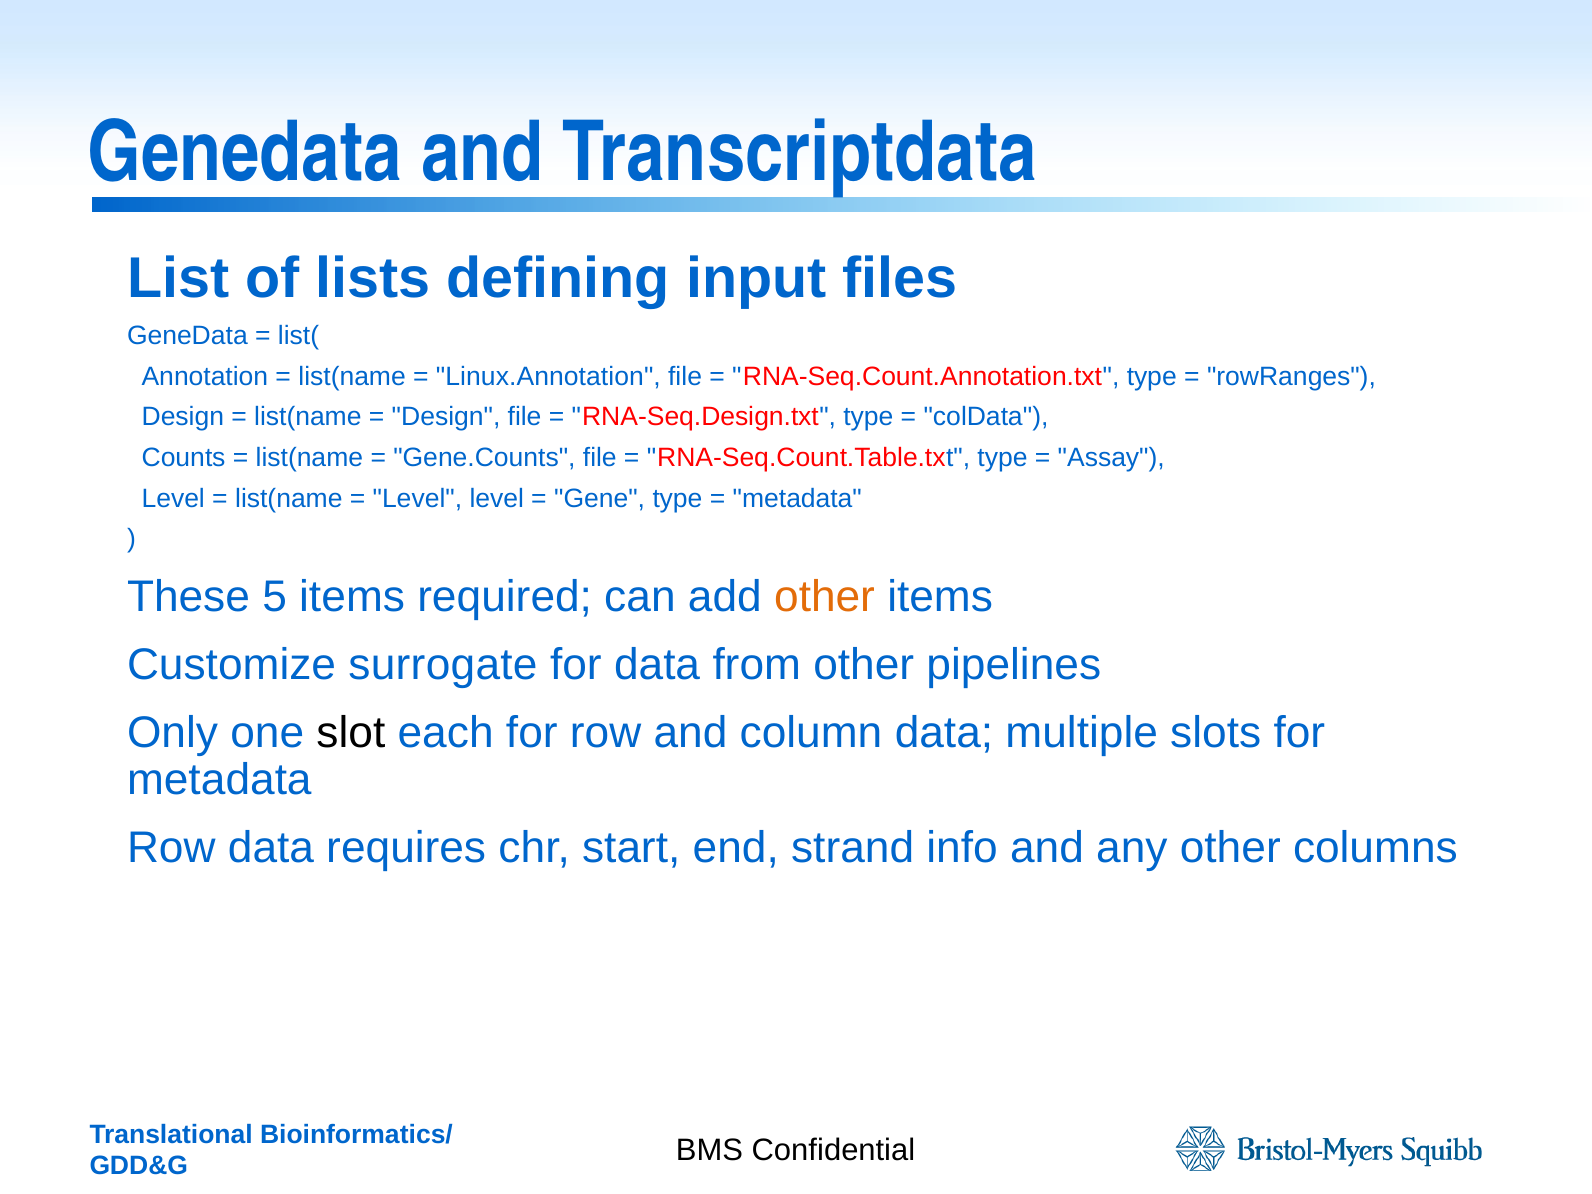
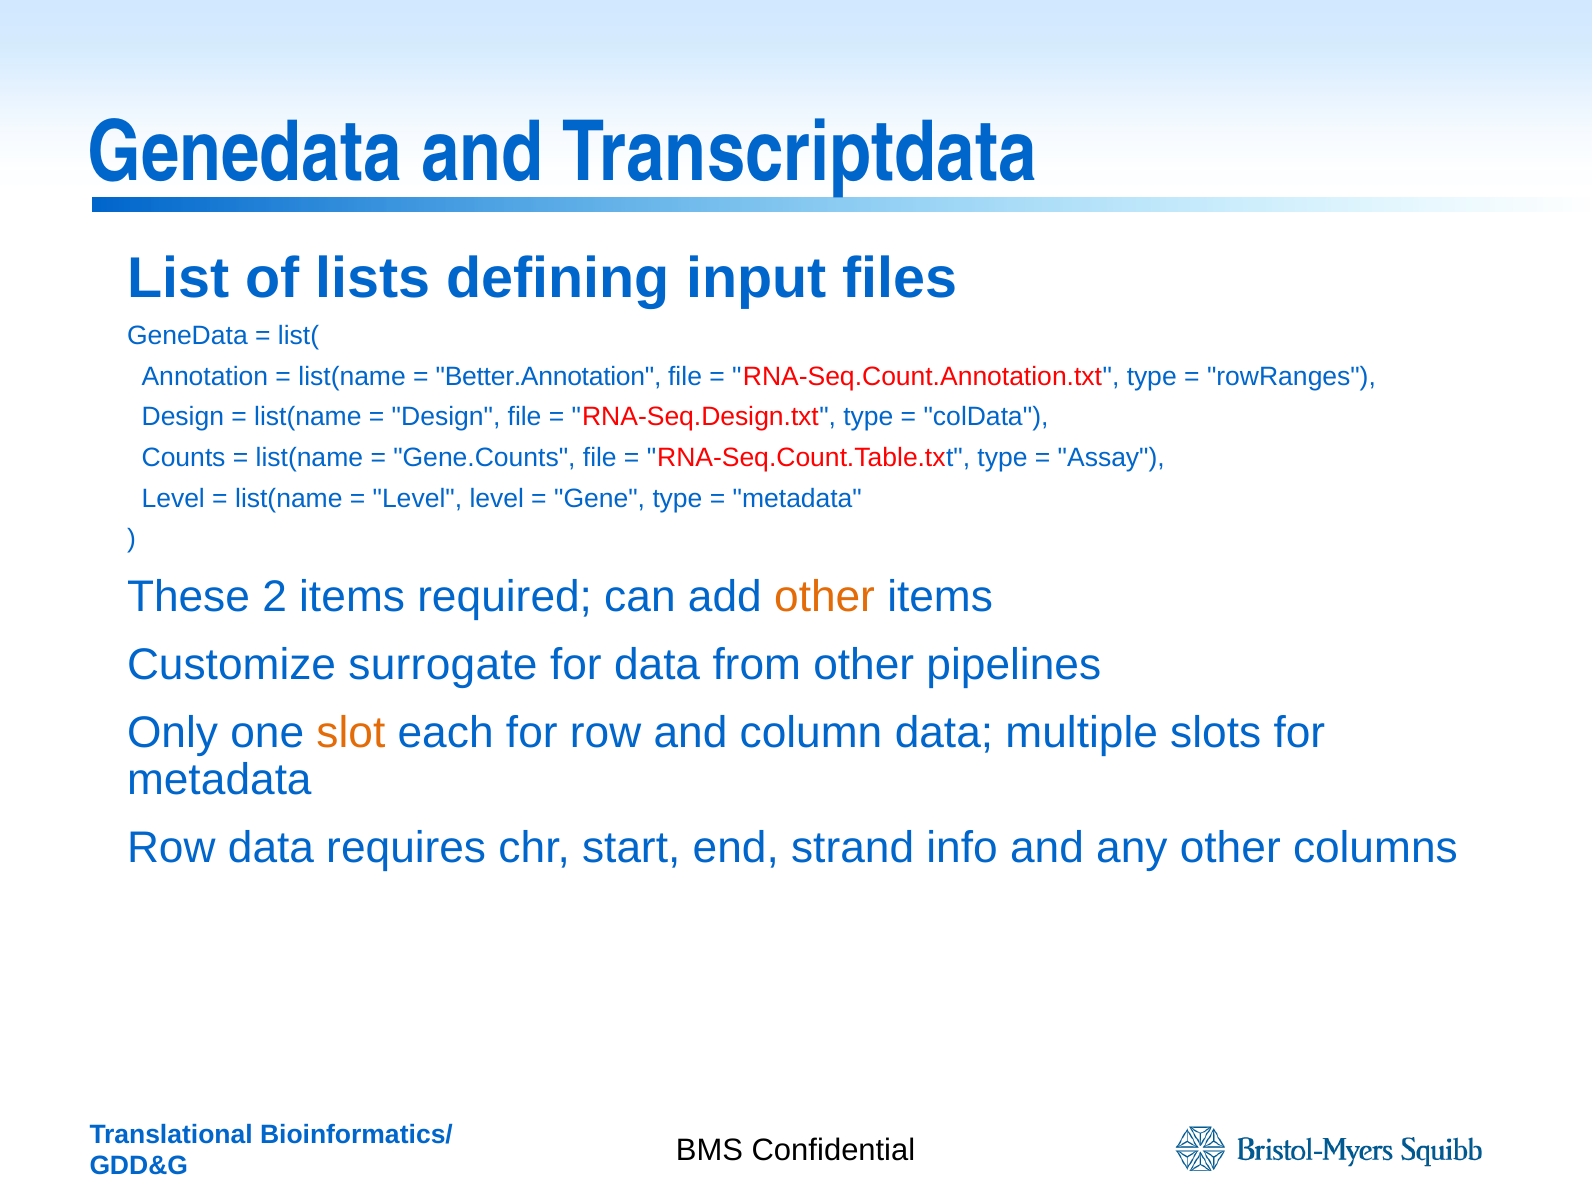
Linux.Annotation: Linux.Annotation -> Better.Annotation (549, 377)
5: 5 -> 2 (275, 597)
slot colour: black -> orange (351, 732)
